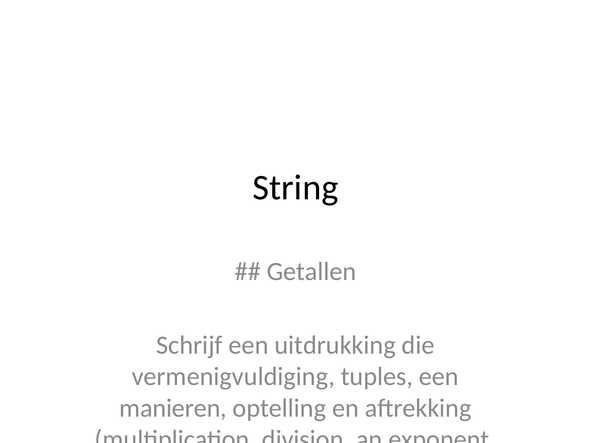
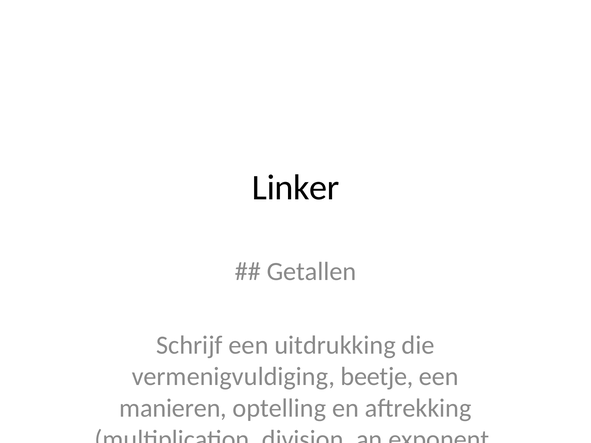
String: String -> Linker (296, 188)
tuples: tuples -> beetje (377, 377)
